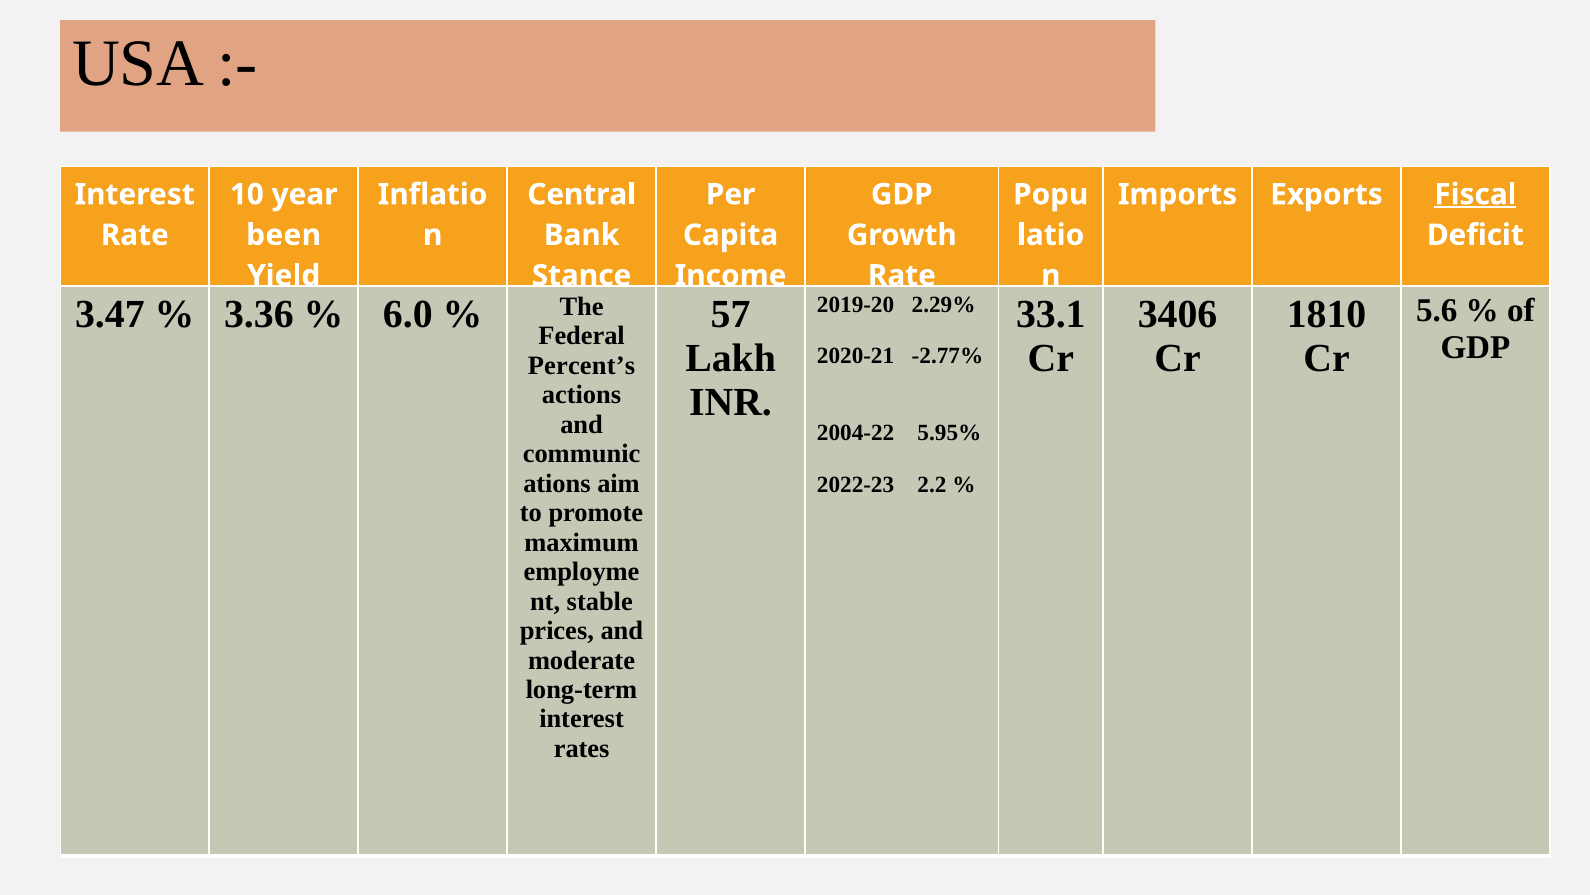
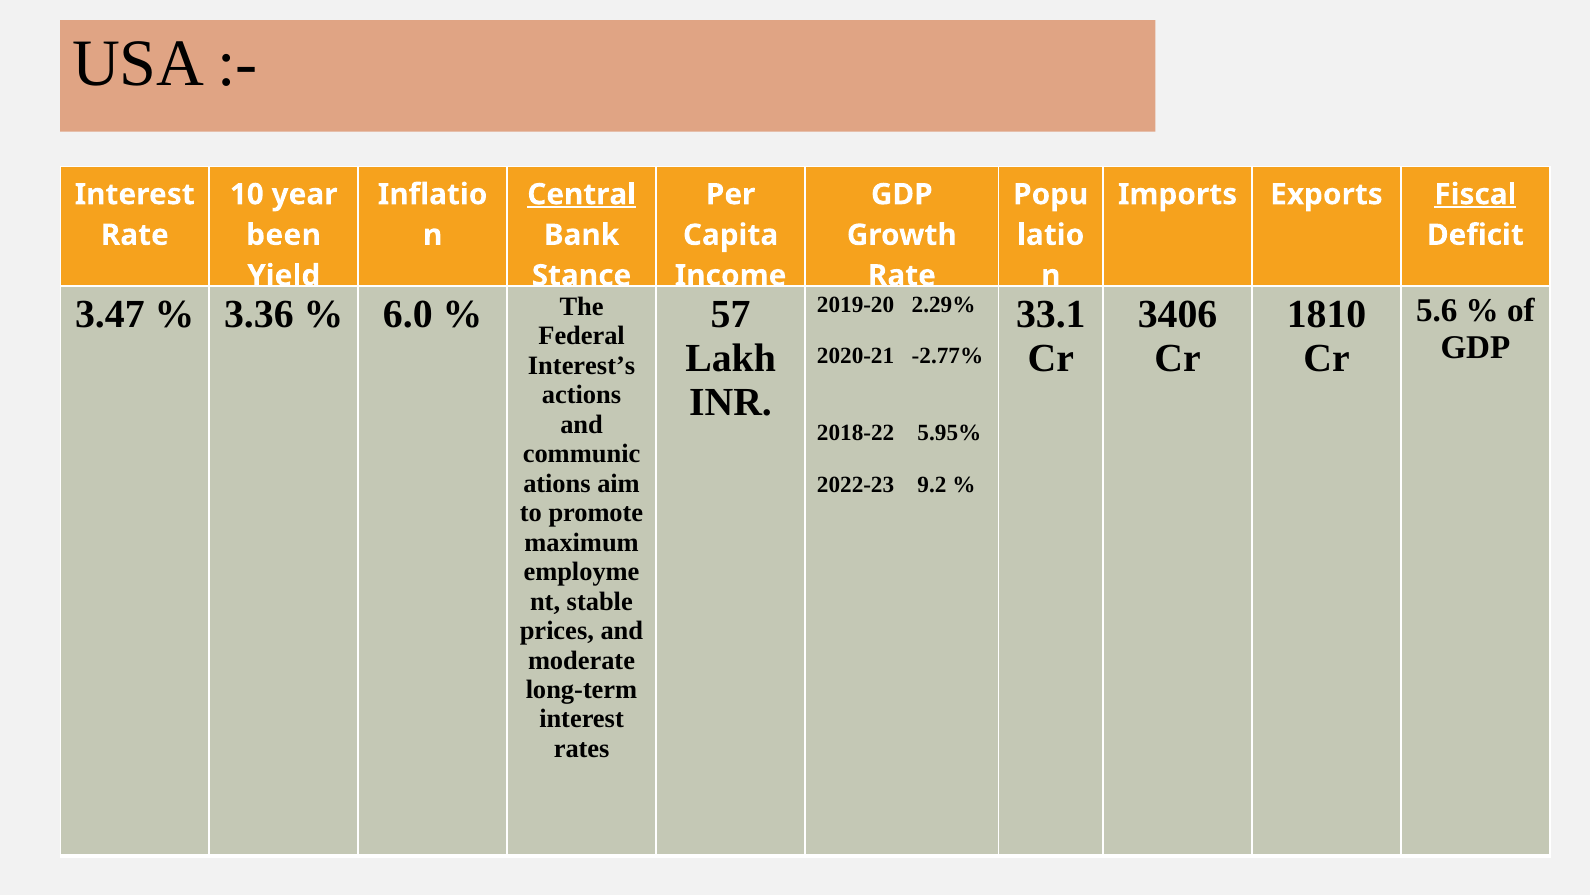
Central underline: none -> present (582, 194)
Percent’s: Percent’s -> Interest’s (582, 365)
2004-22: 2004-22 -> 2018-22 (856, 433)
2.2: 2.2 -> 9.2 (932, 484)
